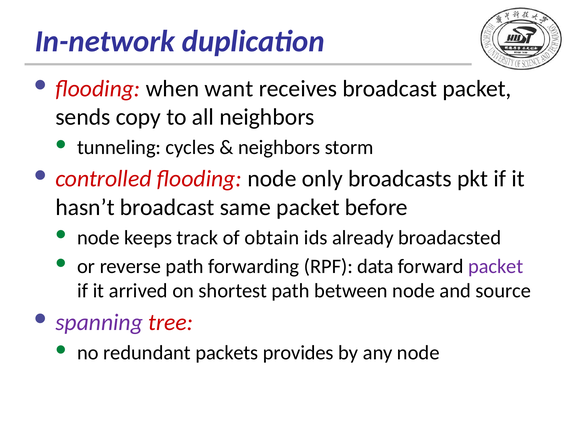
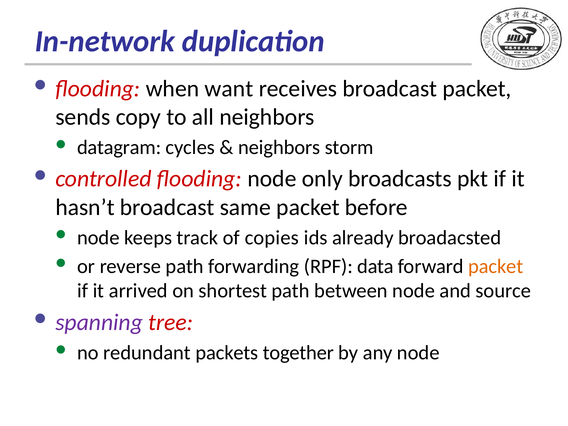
tunneling: tunneling -> datagram (119, 147)
obtain: obtain -> copies (272, 238)
packet colour: purple -> orange (496, 266)
provides: provides -> together (298, 353)
